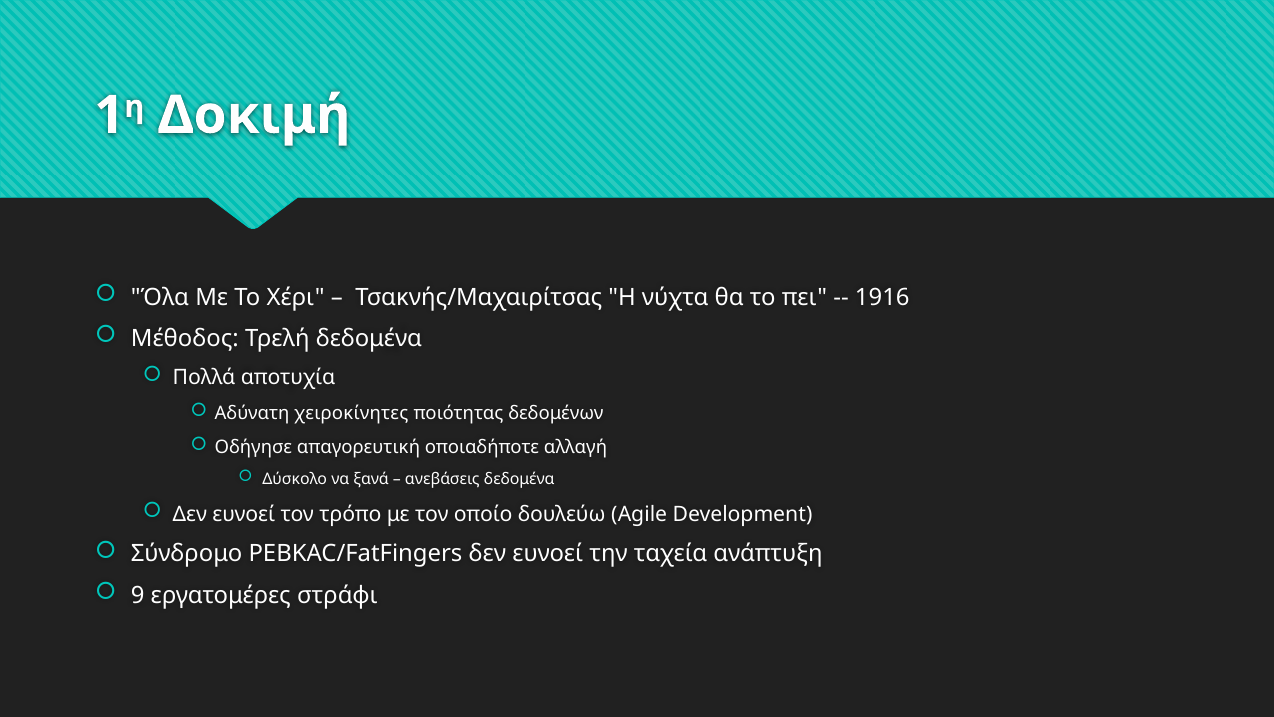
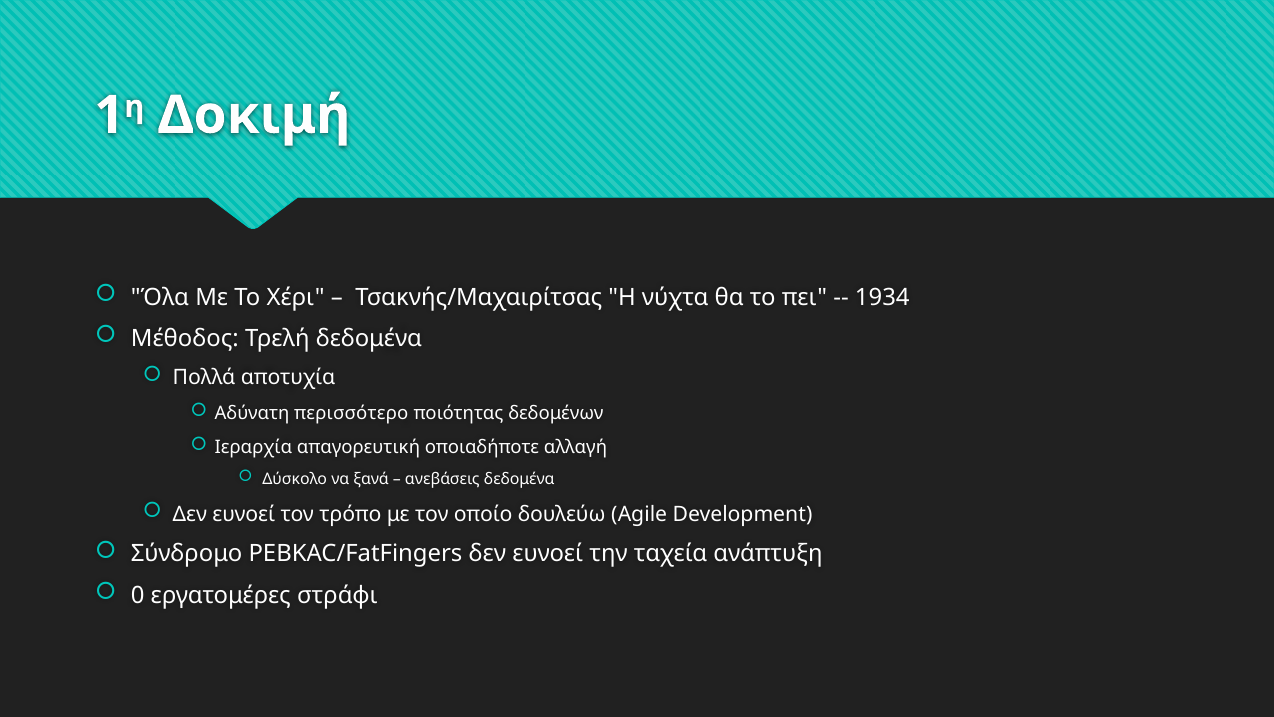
1916: 1916 -> 1934 (882, 297)
χειροκίνητες: χειροκίνητες -> περισσότερο (351, 413)
Οδήγησε: Οδήγησε -> Ιεραρχία (253, 447)
9: 9 -> 0 (138, 595)
